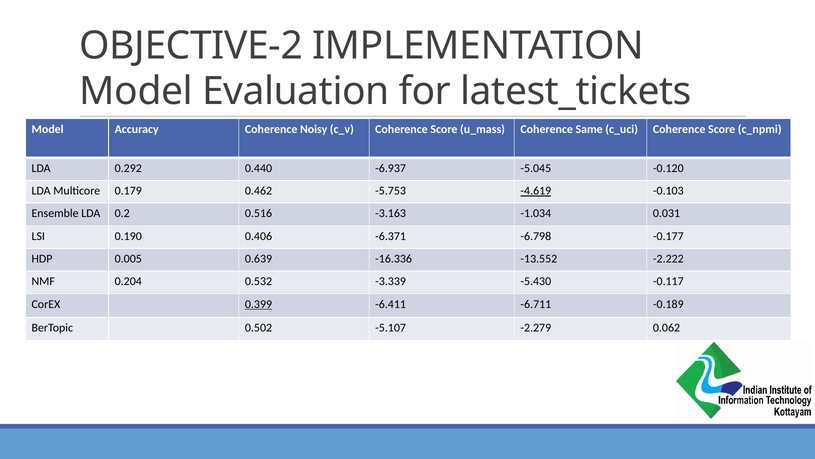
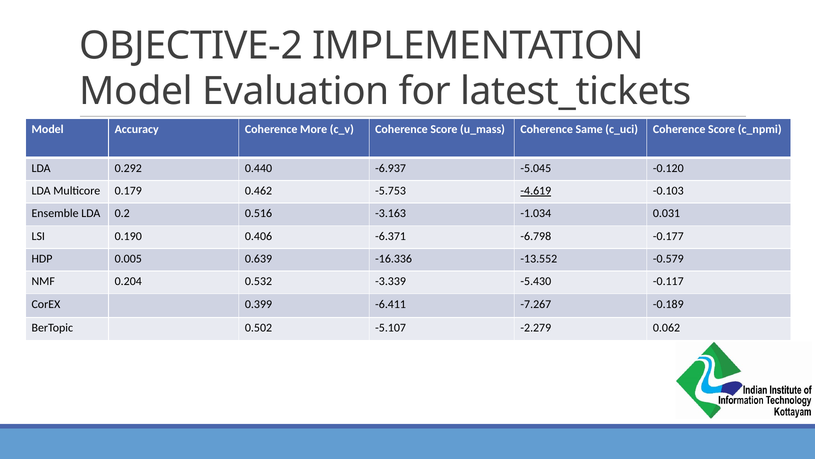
Noisy: Noisy -> More (314, 129)
-2.222: -2.222 -> -0.579 (668, 259)
0.399 underline: present -> none (259, 304)
-6.711: -6.711 -> -7.267 (536, 304)
